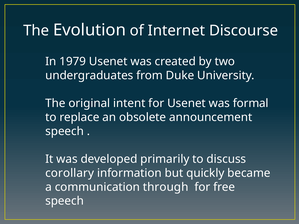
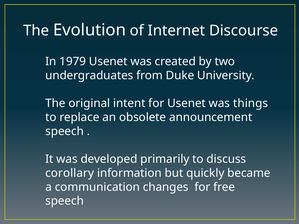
formal: formal -> things (251, 103)
through: through -> changes (166, 187)
